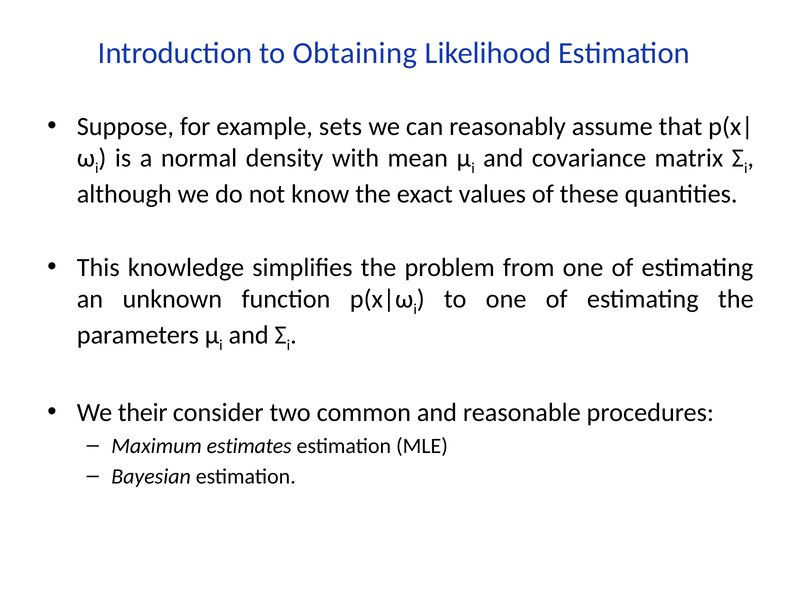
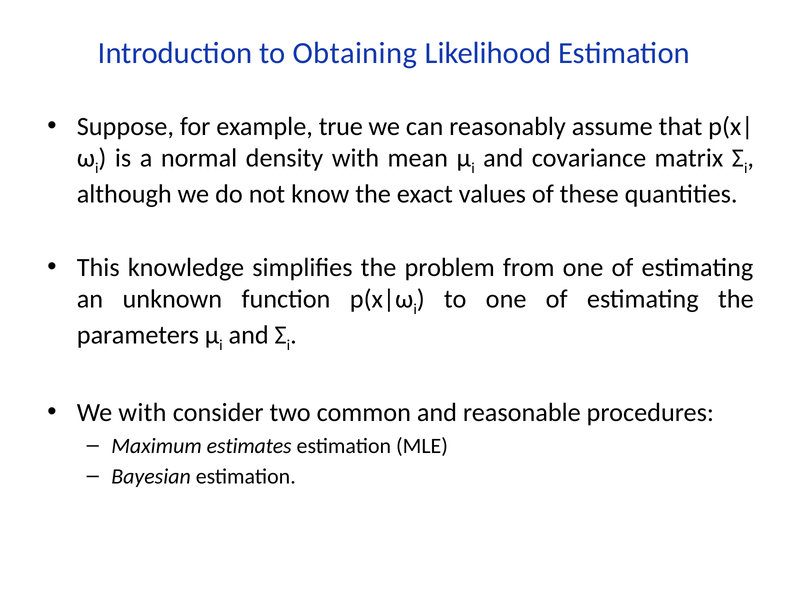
sets: sets -> true (341, 127)
We their: their -> with (142, 413)
